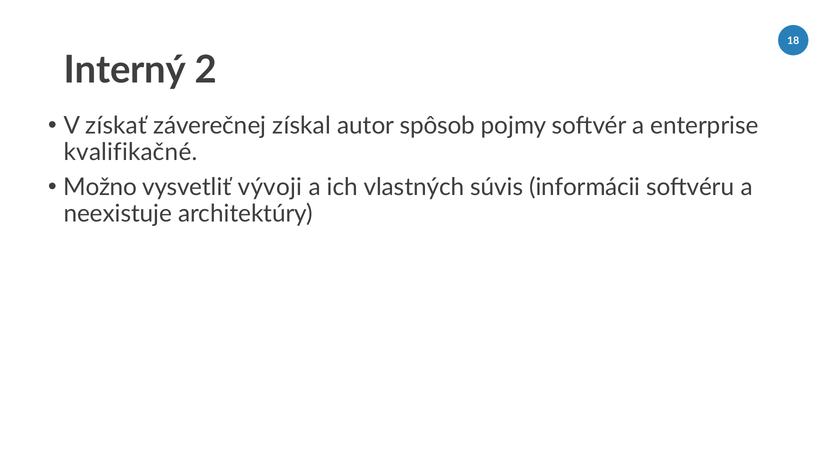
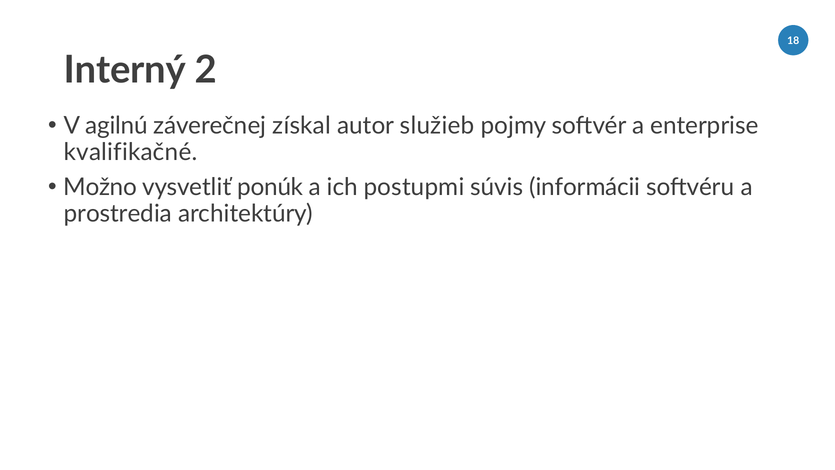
získať: získať -> agilnú (116, 126)
spôsob: spôsob -> služieb (437, 126)
vývoji: vývoji -> ponúk (270, 187)
vlastných: vlastných -> postupmi (414, 187)
neexistuje: neexistuje -> prostredia (118, 213)
